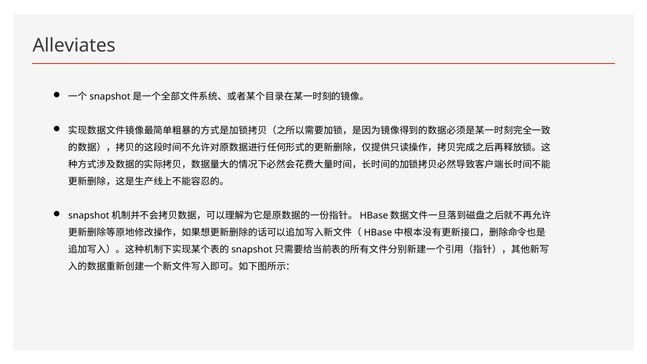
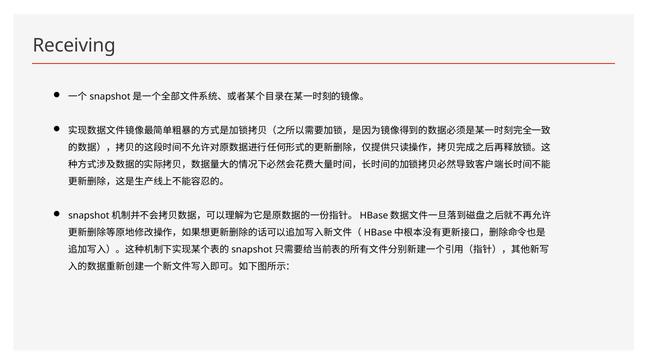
Alleviates: Alleviates -> Receiving (74, 45)
